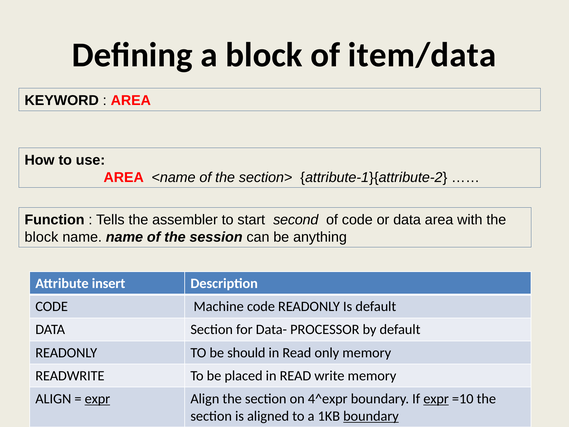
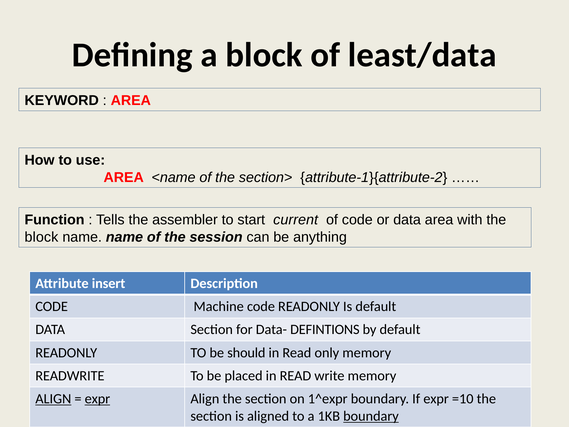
item/data: item/data -> least/data (422, 55)
second: second -> current (296, 220)
PROCESSOR: PROCESSOR -> DEFINTIONS (325, 329)
ALIGN underline: none -> present (53, 399)
4^expr: 4^expr -> 1^expr (328, 399)
expr underline: present -> none (436, 399)
